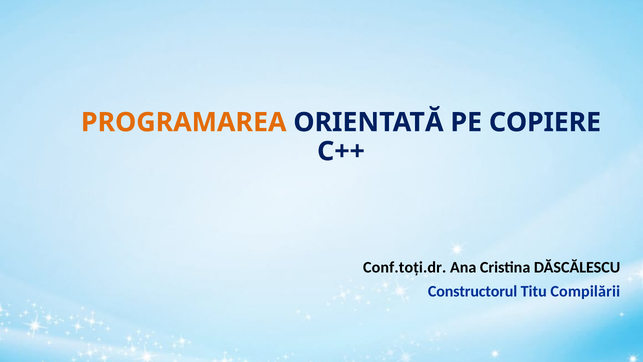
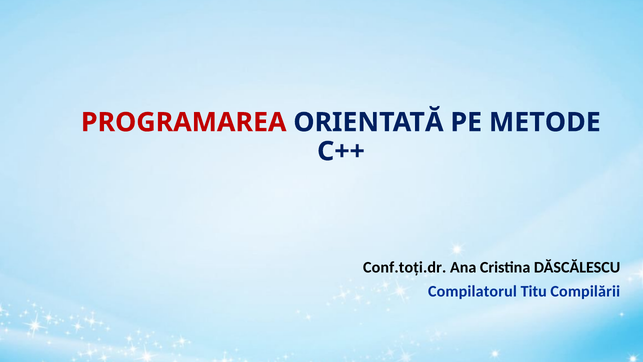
PROGRAMAREA colour: orange -> red (184, 122)
COPIERE: COPIERE -> METODE (545, 122)
Constructorul: Constructorul -> Compilatorul (472, 291)
